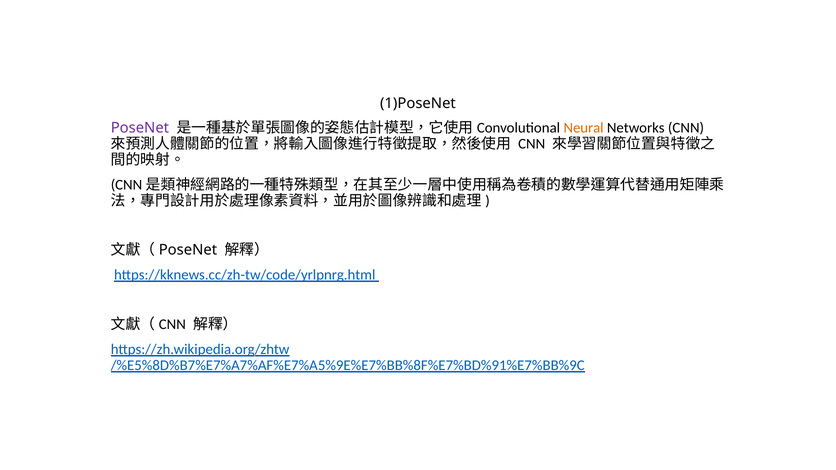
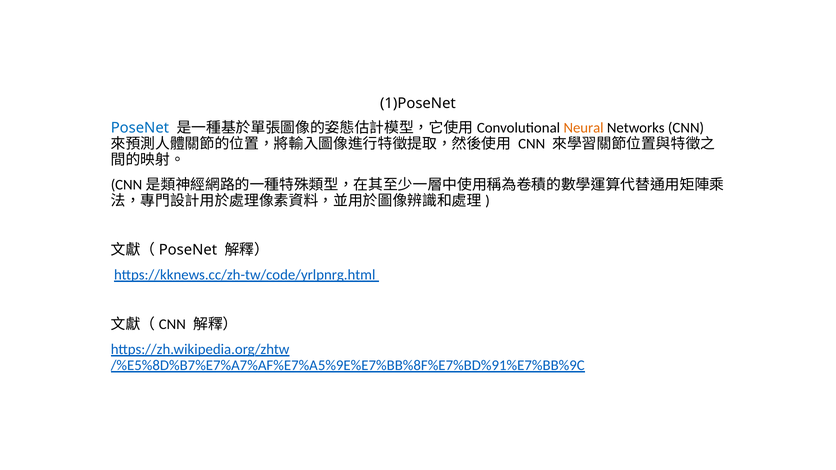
PoseNet colour: purple -> blue (140, 128)
